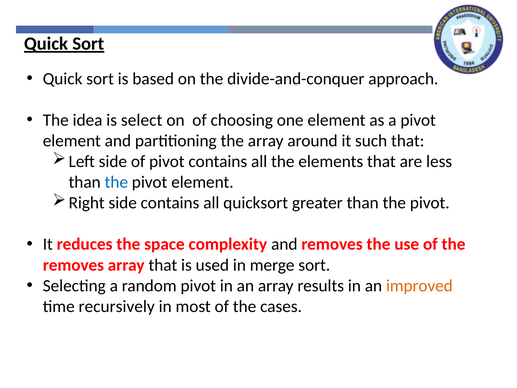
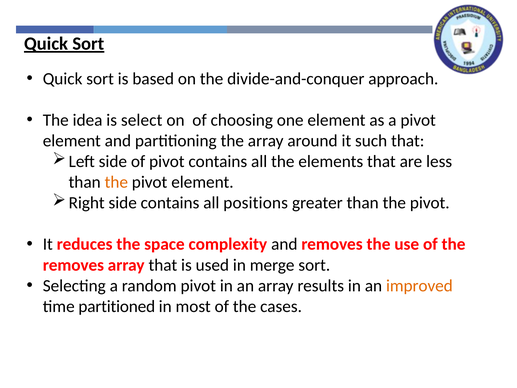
the colour: blue -> orange (116, 182)
quicksort: quicksort -> positions (256, 203)
recursively: recursively -> partitioned (117, 306)
